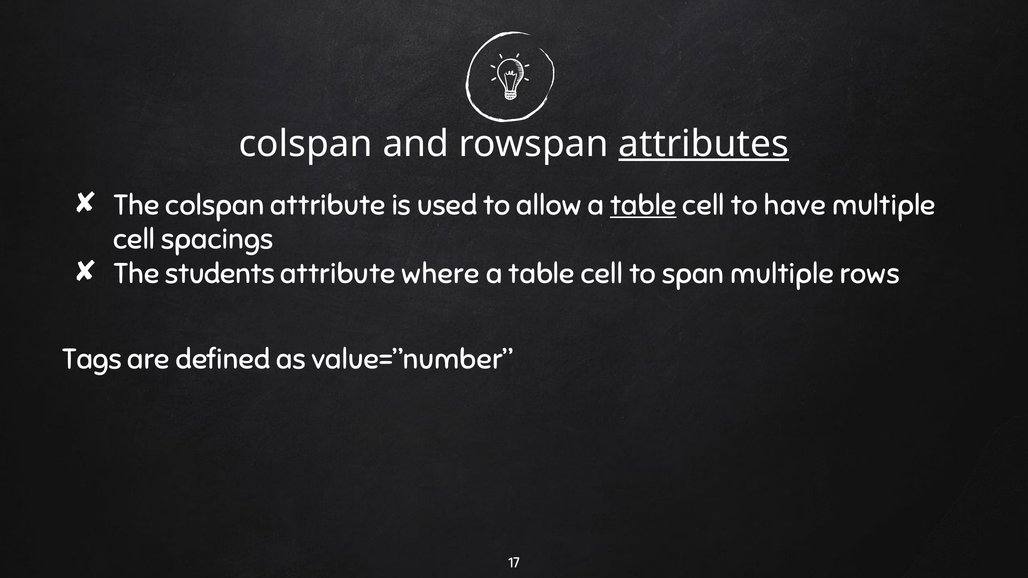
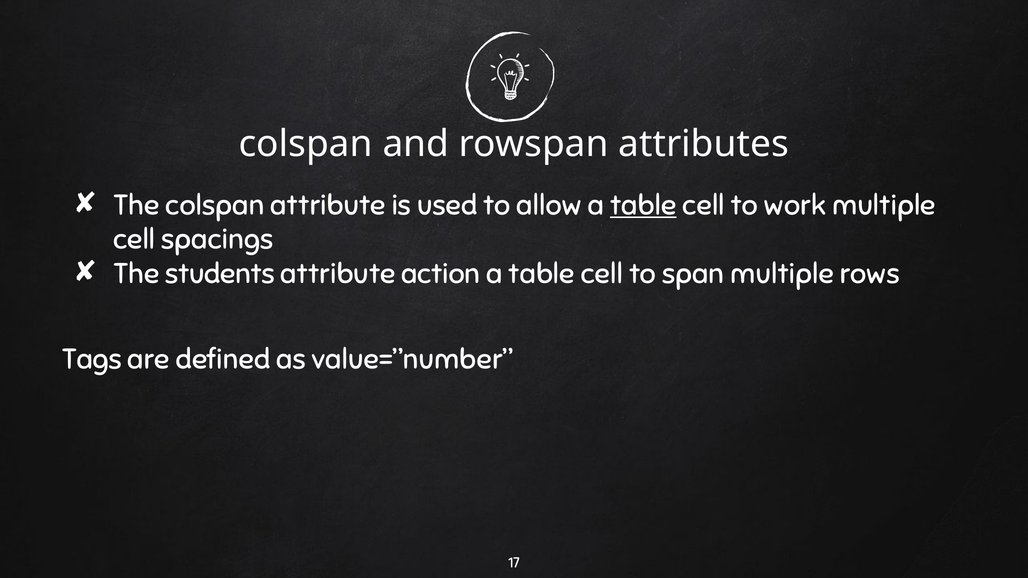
attributes underline: present -> none (704, 144)
have: have -> work (795, 205)
where: where -> action (441, 274)
